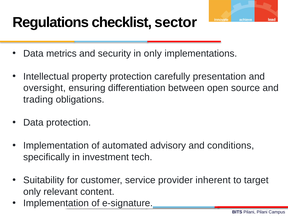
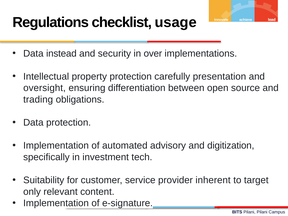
sector: sector -> usage (176, 22)
metrics: metrics -> instead (61, 53)
in only: only -> over (153, 53)
conditions: conditions -> digitization (231, 146)
